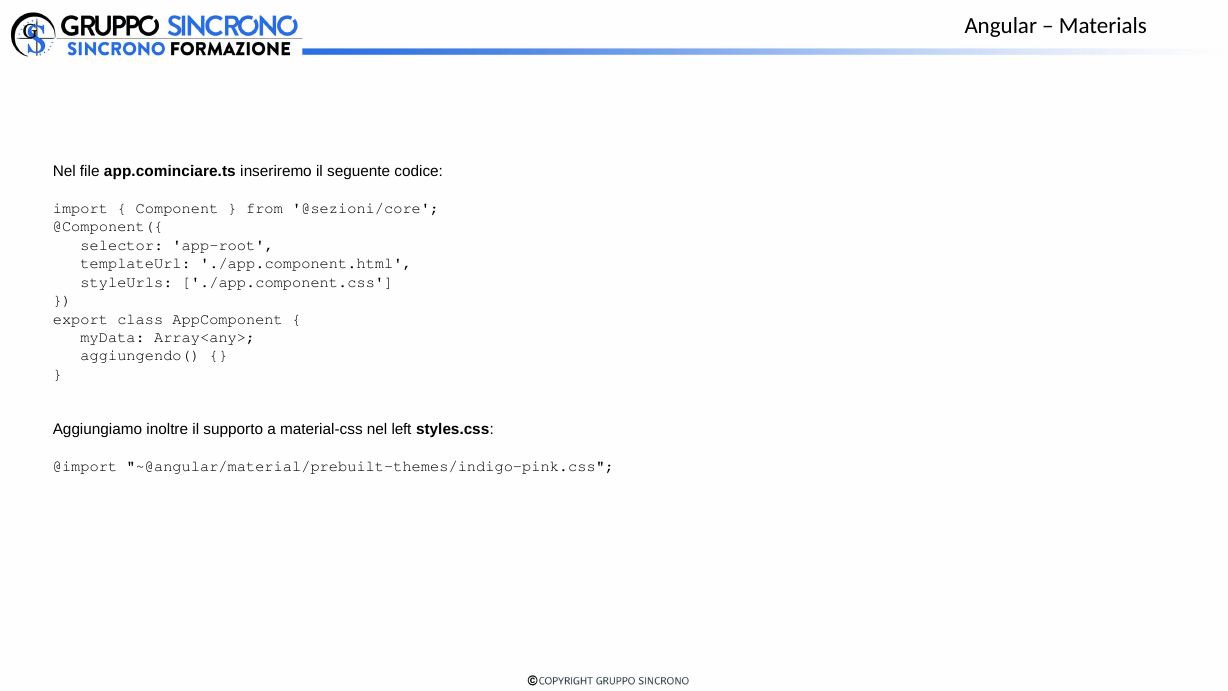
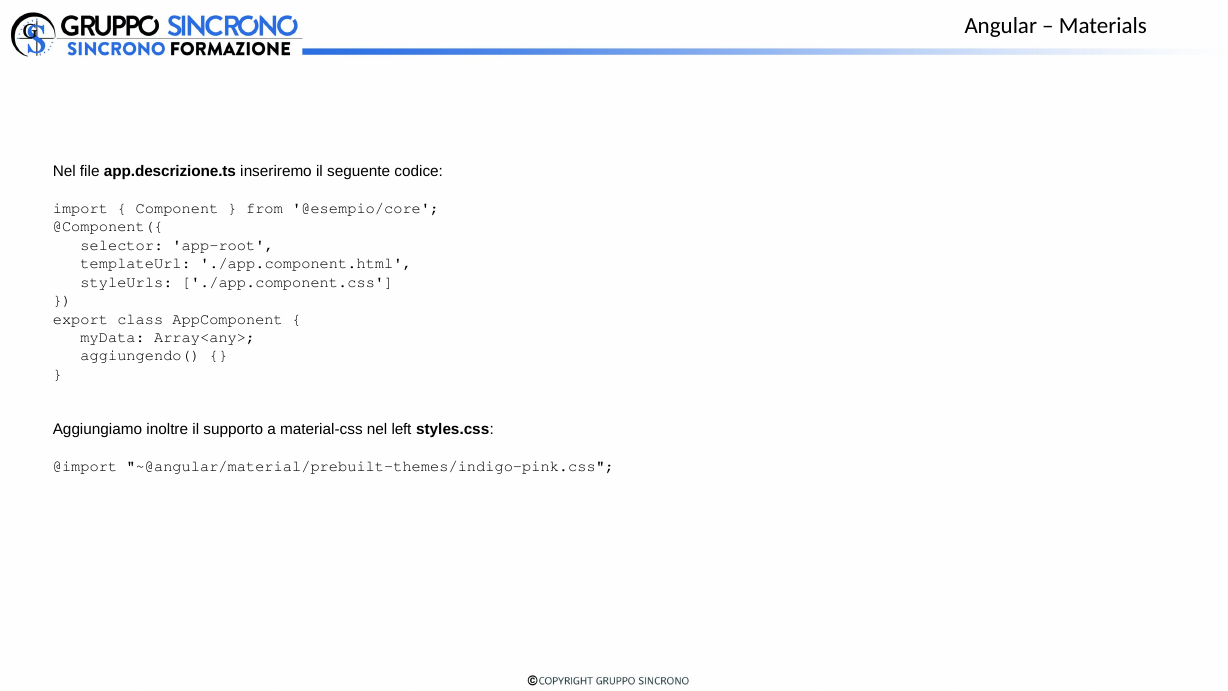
app.cominciare.ts: app.cominciare.ts -> app.descrizione.ts (170, 172)
@sezioni/core: @sezioni/core -> @esempio/core (366, 208)
